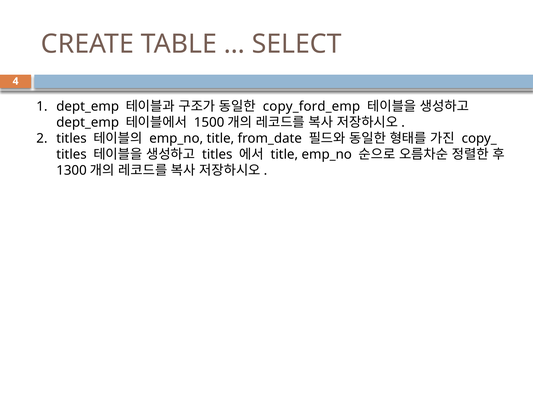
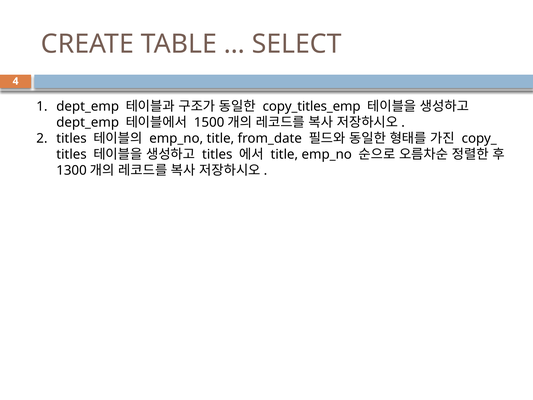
copy_ford_emp: copy_ford_emp -> copy_titles_emp (312, 106)
